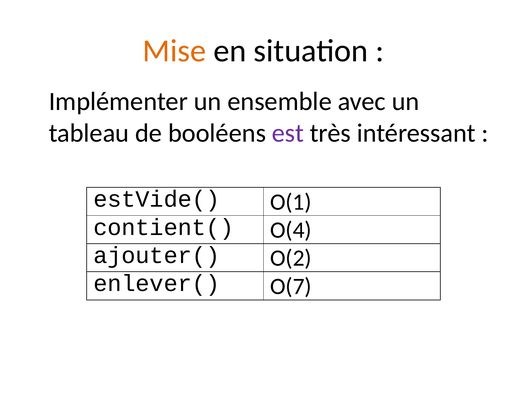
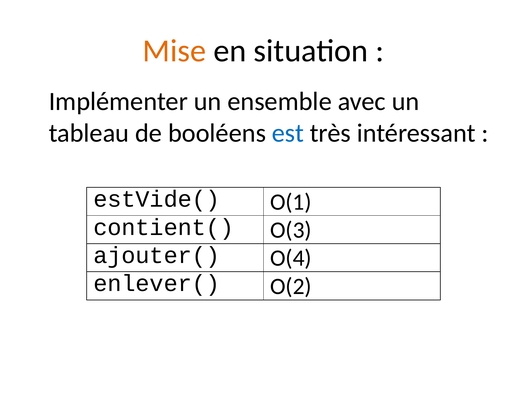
est colour: purple -> blue (288, 133)
O(4: O(4 -> O(3 (291, 230)
O(2: O(2 -> O(4 (291, 258)
O(7: O(7 -> O(2 (291, 286)
